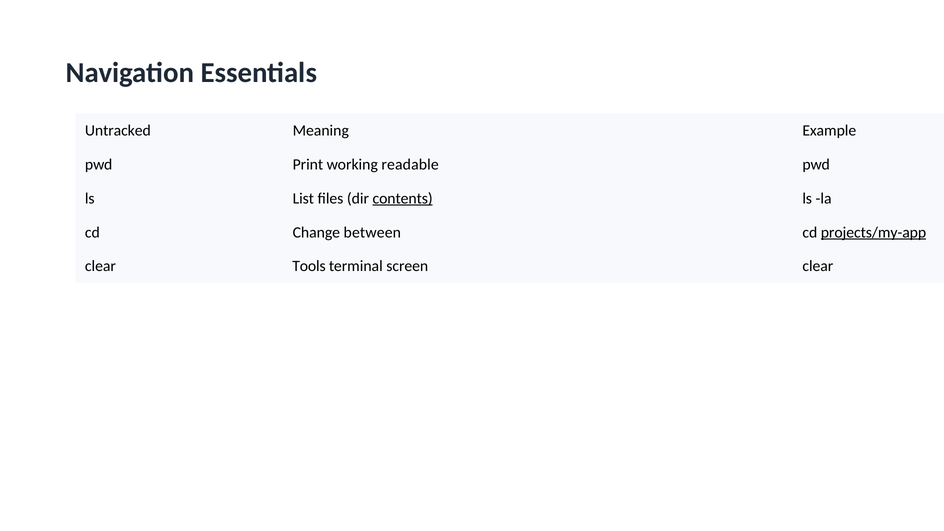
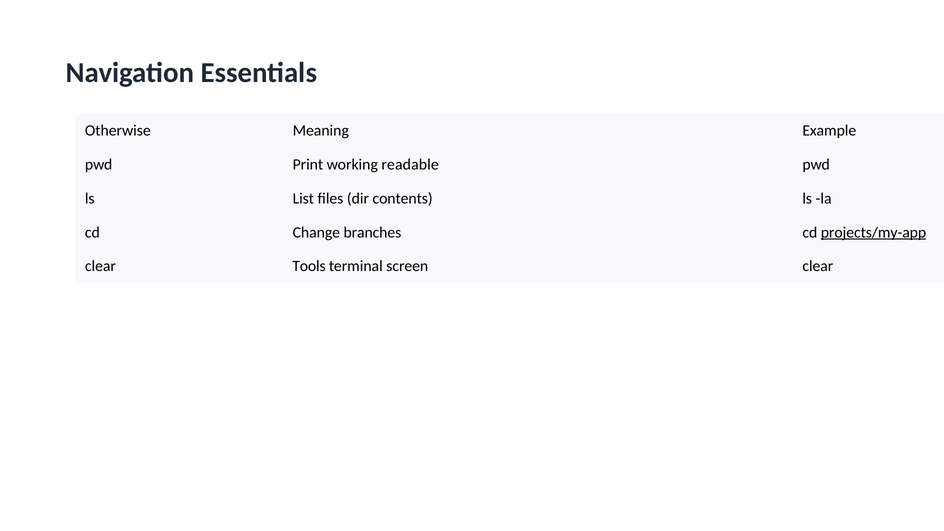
Untracked: Untracked -> Otherwise (118, 130)
contents underline: present -> none (403, 198)
between: between -> branches (372, 232)
